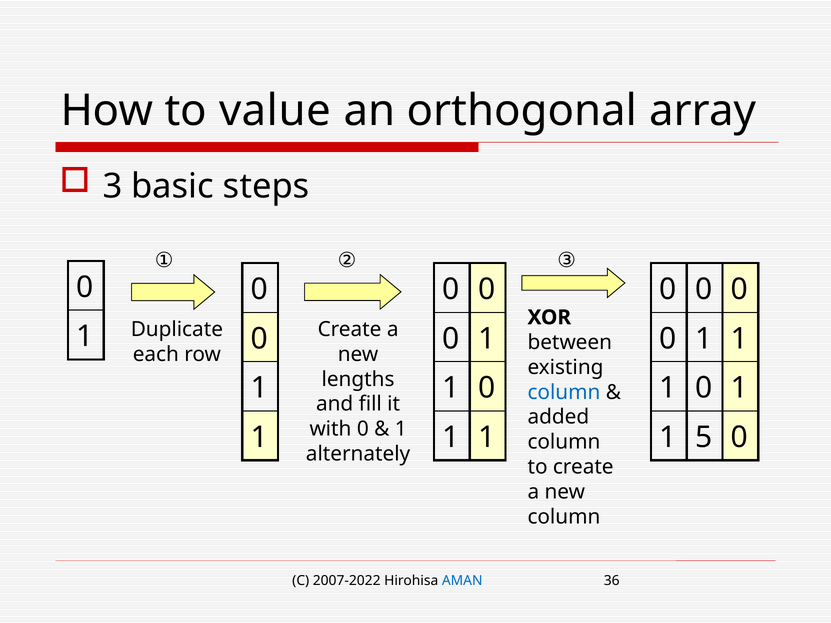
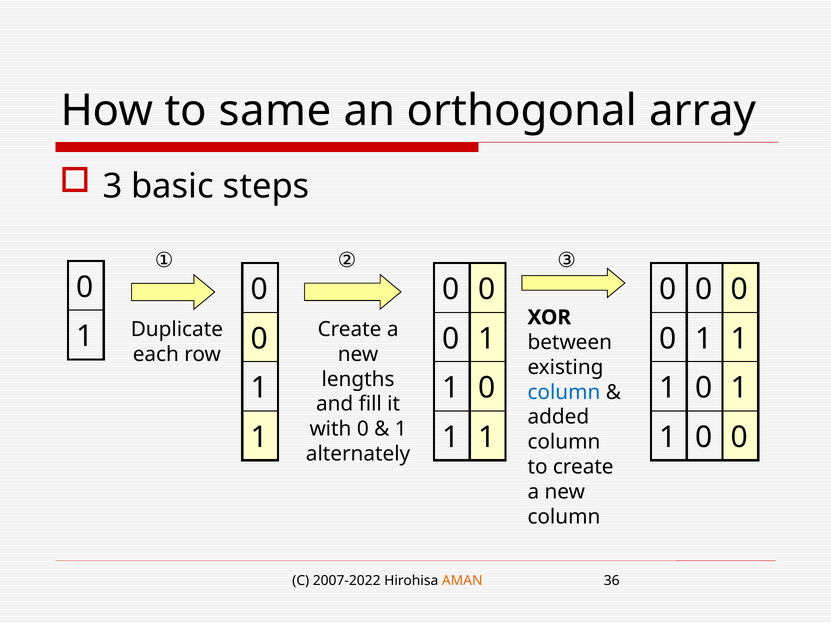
value: value -> same (275, 111)
5: 5 -> 0 (704, 438)
AMAN colour: blue -> orange (462, 581)
